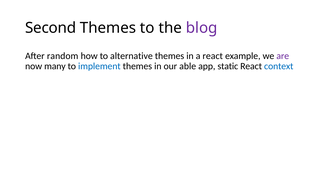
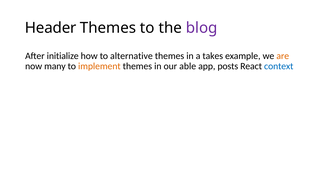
Second: Second -> Header (51, 28)
random: random -> initialize (63, 56)
a react: react -> takes (213, 56)
are colour: purple -> orange (283, 56)
implement colour: blue -> orange (99, 66)
static: static -> posts (228, 66)
